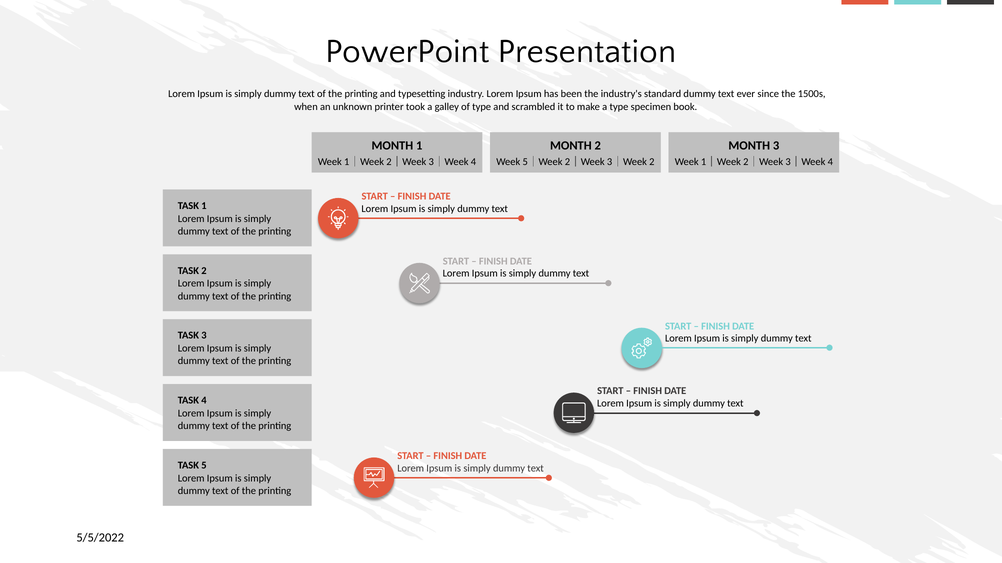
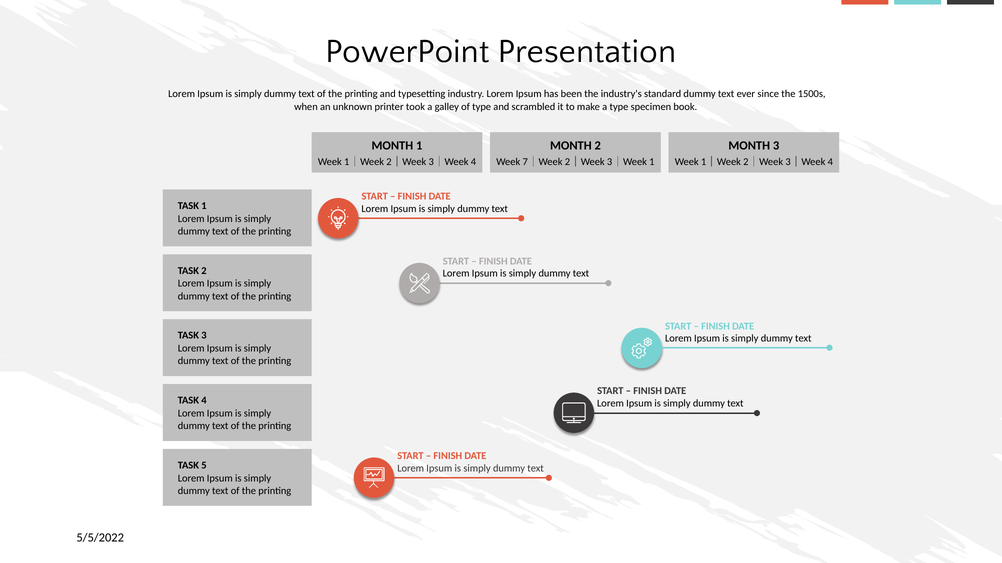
Week 5: 5 -> 7 (525, 162)
Week 3 Week 2: 2 -> 1 (652, 162)
